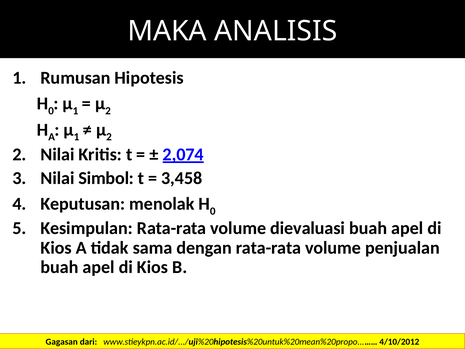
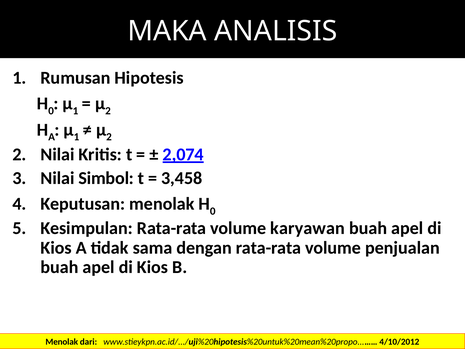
dievaluasi: dievaluasi -> karyawan (308, 228)
Gagasan: Gagasan -> Menolak (62, 341)
